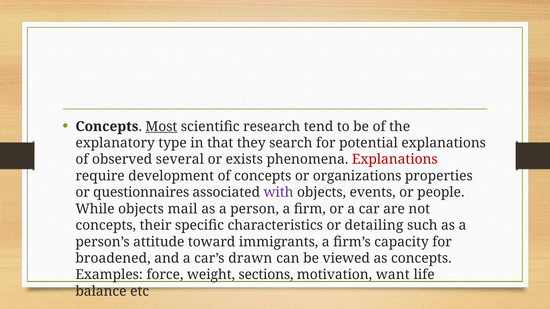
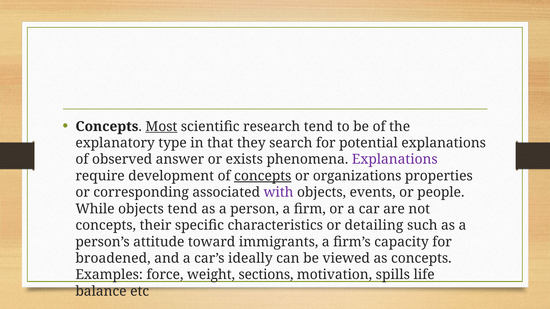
several: several -> answer (180, 160)
Explanations colour: red -> purple (395, 160)
concepts underline: none -> present (263, 176)
questionnaires: questionnaires -> corresponding (141, 193)
objects mail: mail -> tend (183, 209)
drawn: drawn -> ideally (250, 259)
want: want -> spills (393, 275)
